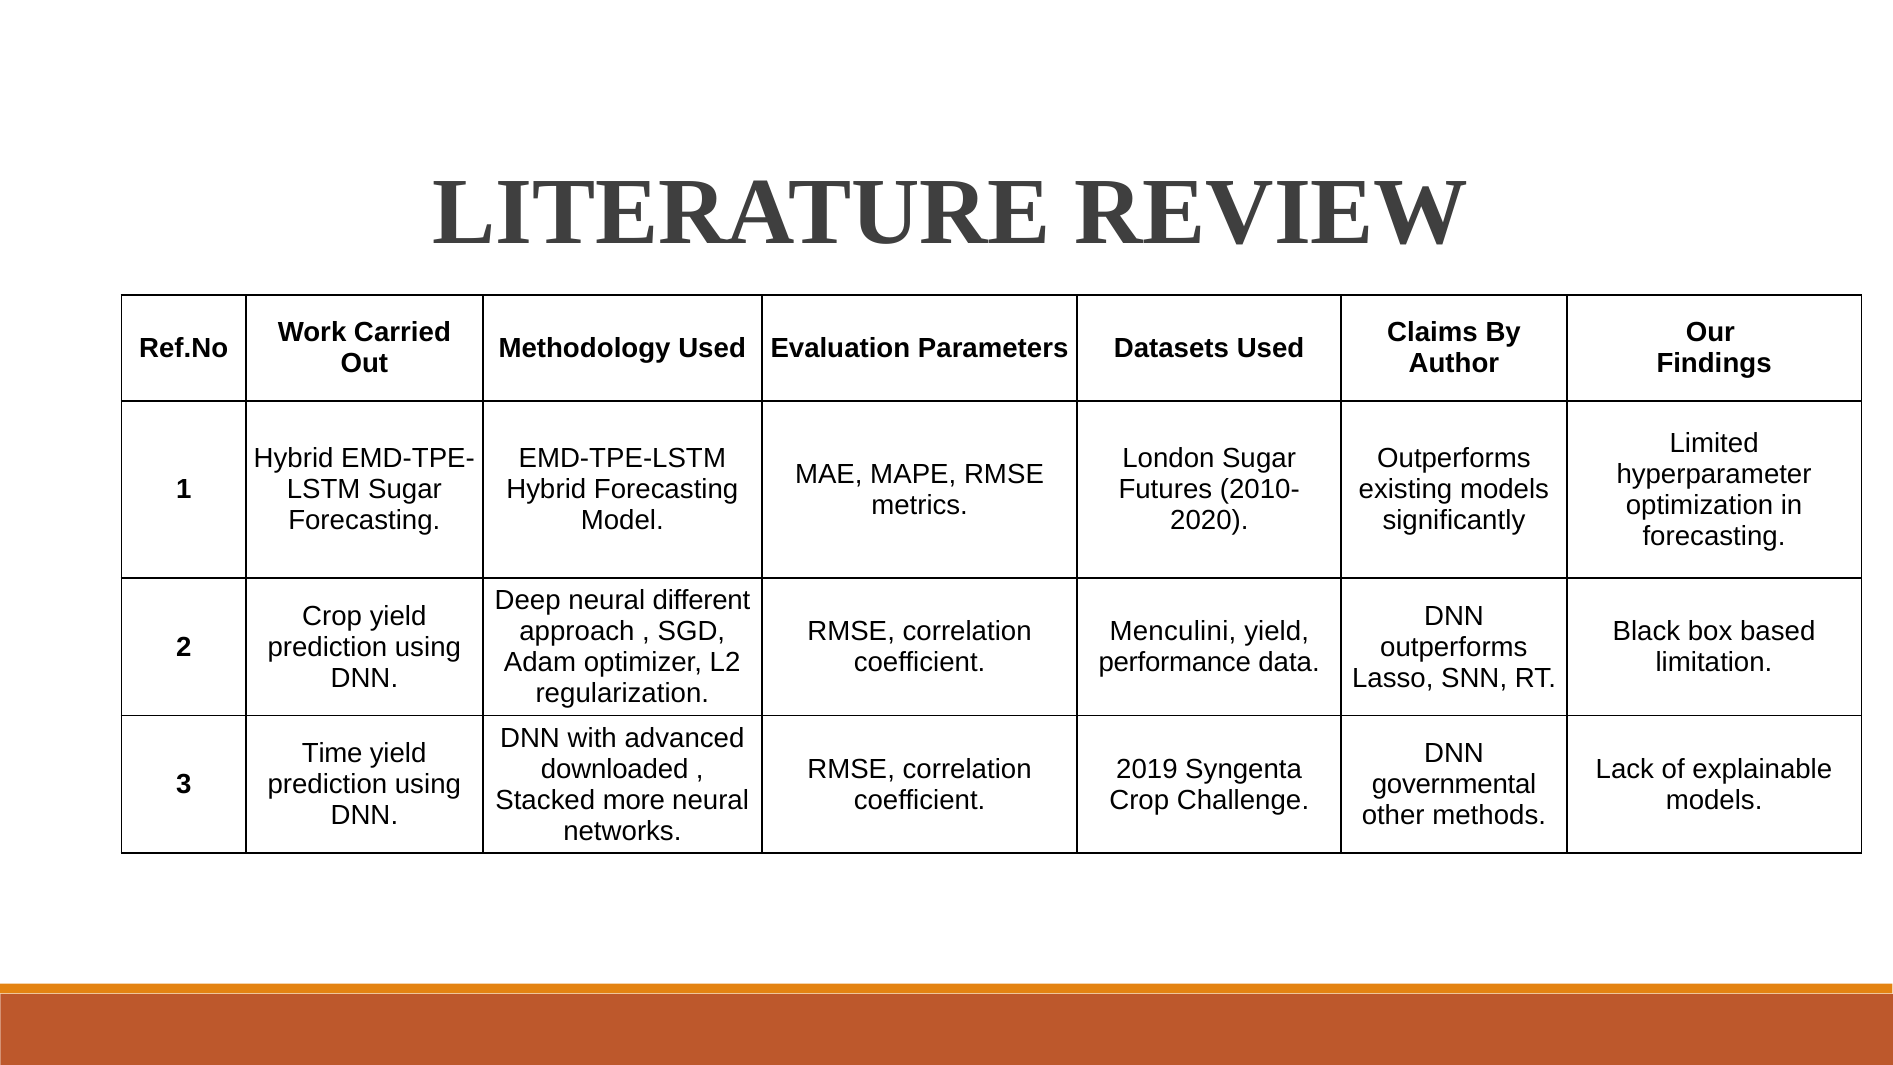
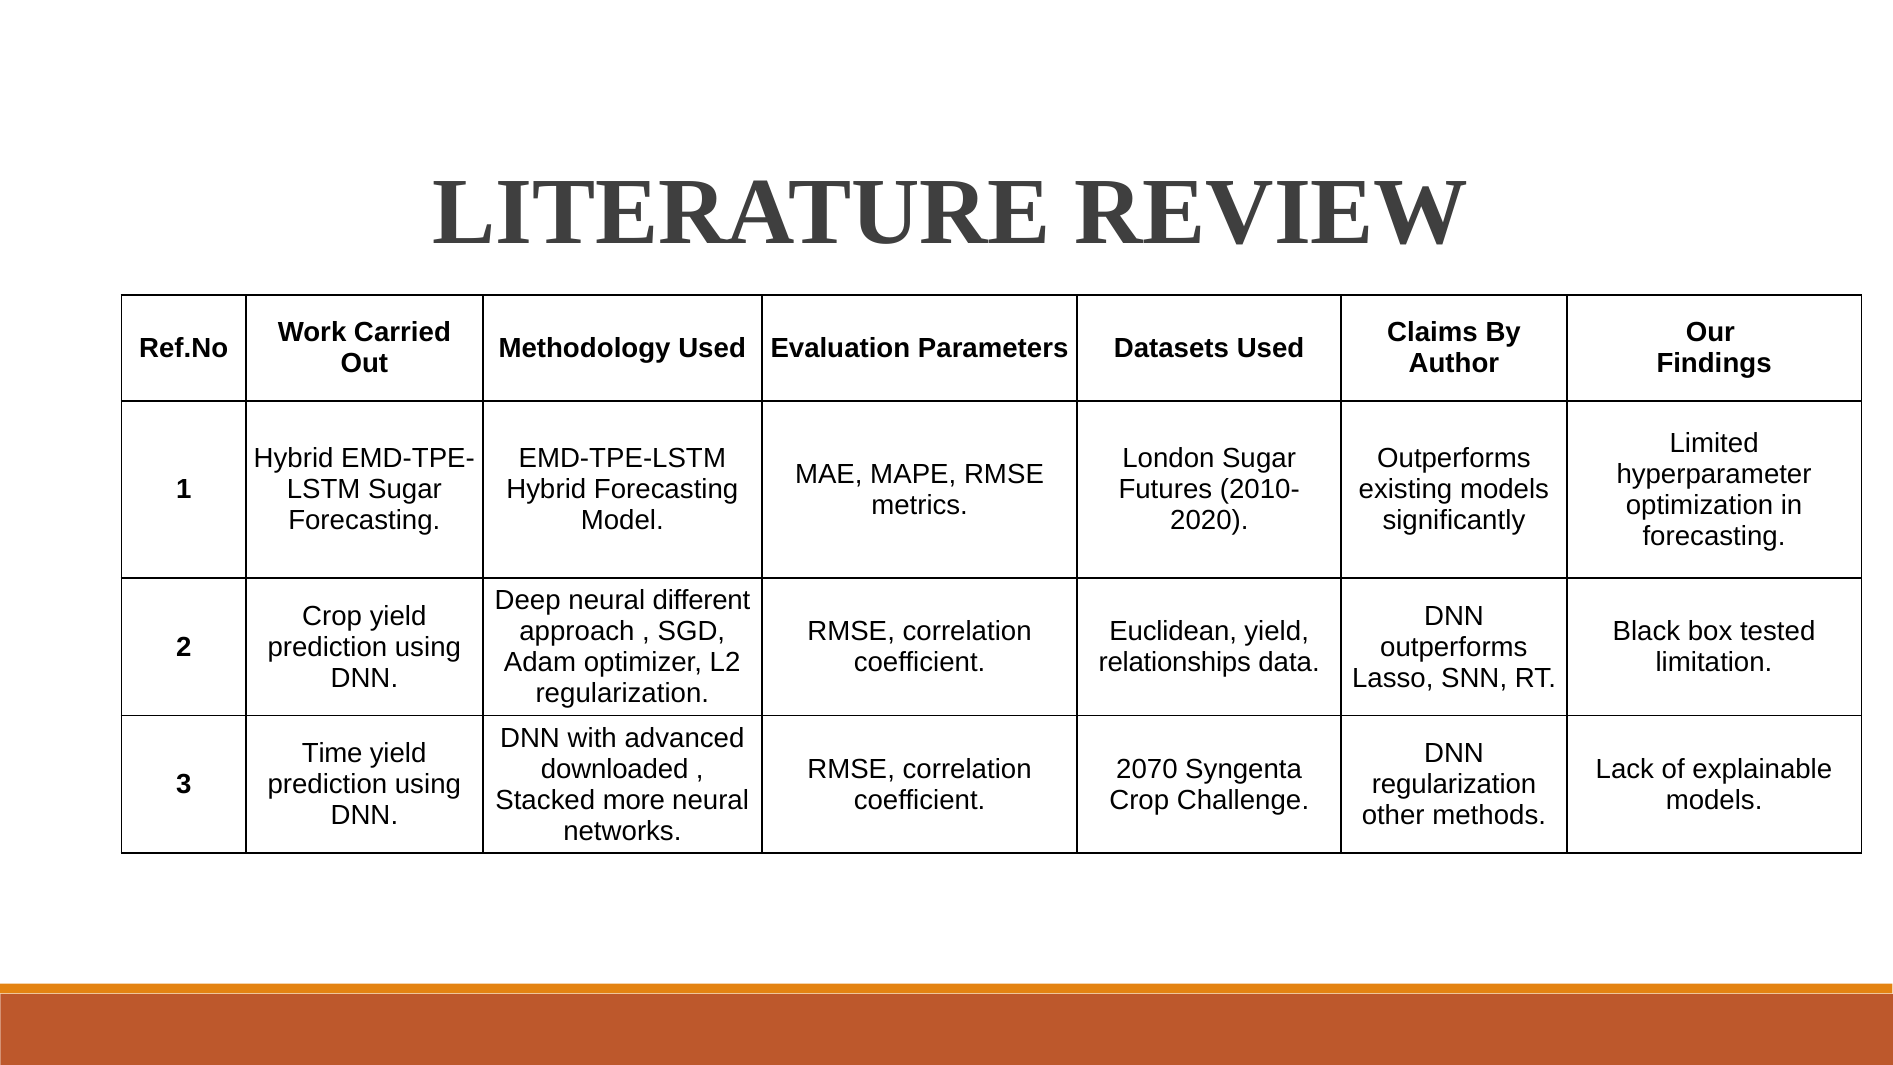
Menculini: Menculini -> Euclidean (1173, 631)
based: based -> tested (1778, 631)
performance: performance -> relationships (1175, 662)
2019: 2019 -> 2070 (1147, 769)
governmental: governmental -> regularization (1454, 784)
